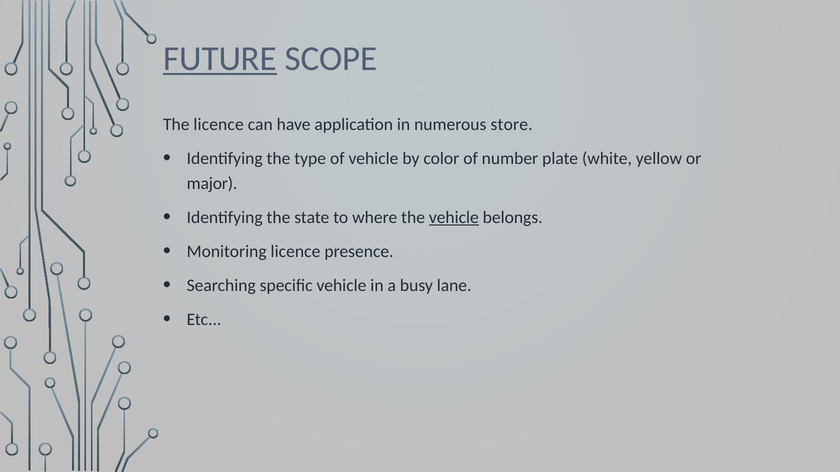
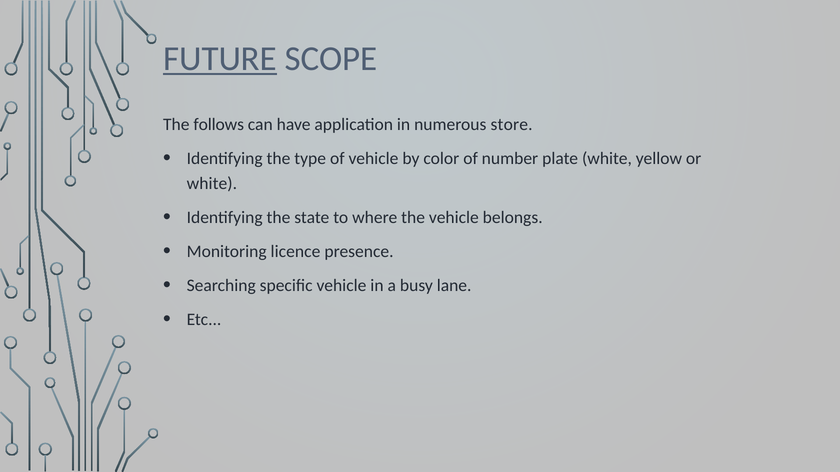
The licence: licence -> follows (219, 125)
major: major -> white (212, 184)
vehicle underline: present -> none (454, 218)
